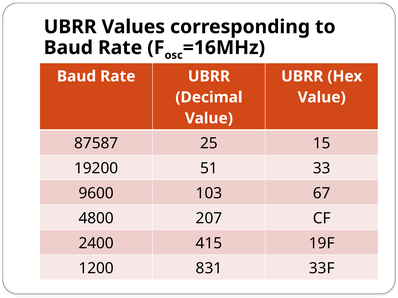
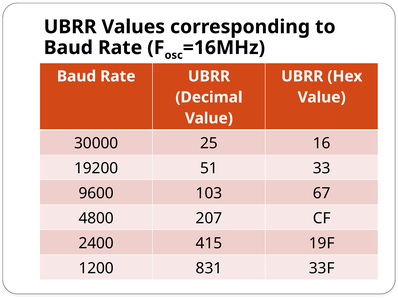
87587: 87587 -> 30000 (96, 143)
15: 15 -> 16 (322, 143)
